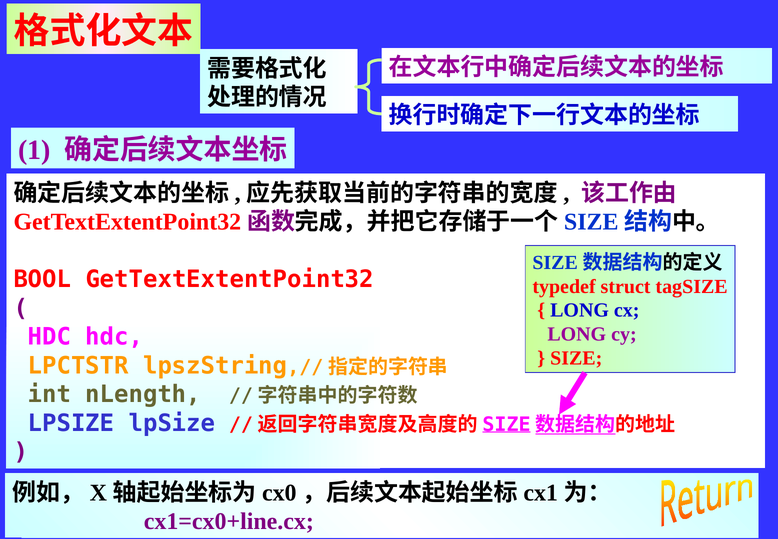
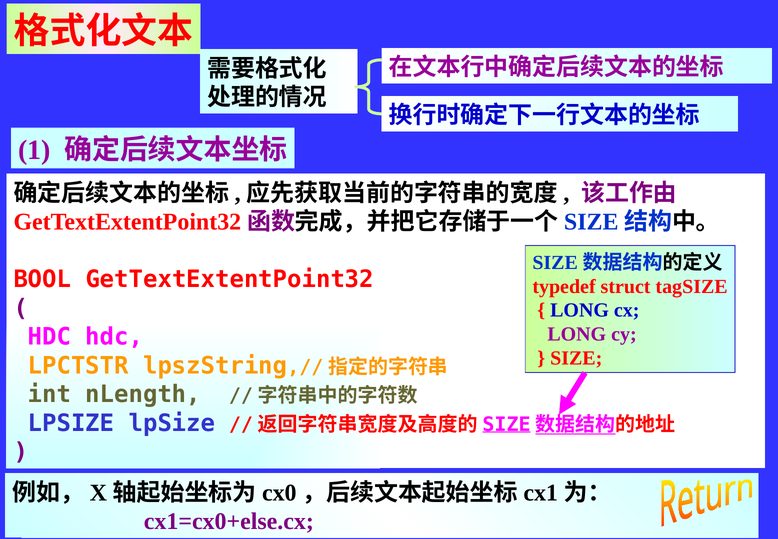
cx1=cx0+line.cx: cx1=cx0+line.cx -> cx1=cx0+else.cx (229, 521)
